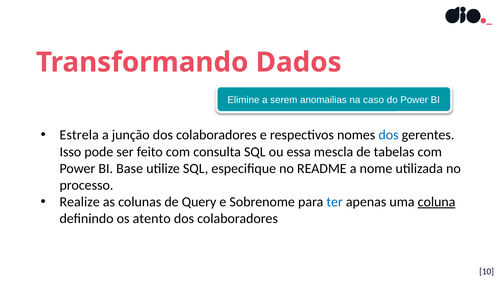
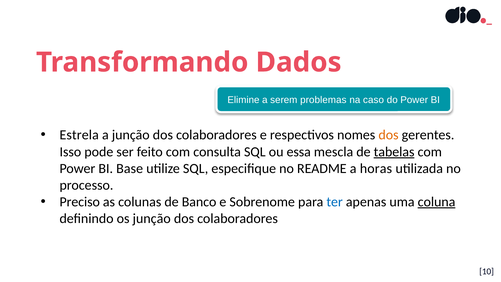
anomailias: anomailias -> problemas (323, 100)
dos colour: blue -> orange (389, 135)
tabelas underline: none -> present (394, 152)
nome: nome -> horas (376, 168)
Realize: Realize -> Preciso (80, 202)
Query: Query -> Banco (199, 202)
os atento: atento -> junção (152, 218)
